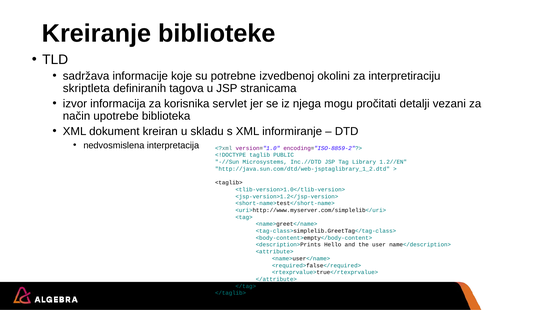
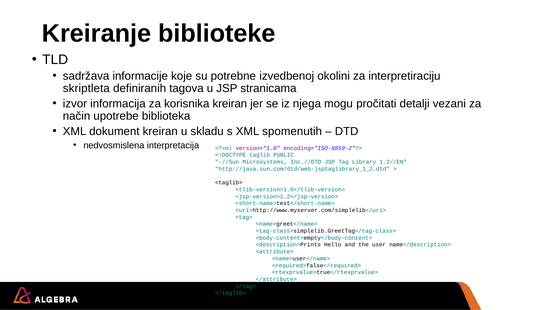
korisnika servlet: servlet -> kreiran (230, 103)
informiranje: informiranje -> spomenutih (292, 131)
